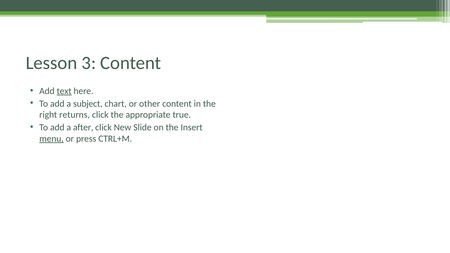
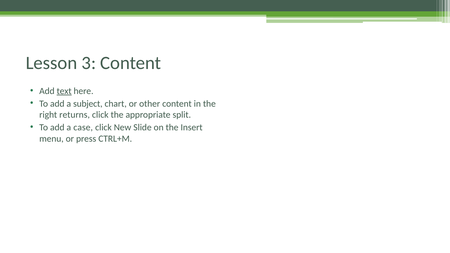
true: true -> split (182, 115)
after: after -> case (83, 128)
menu underline: present -> none (51, 139)
